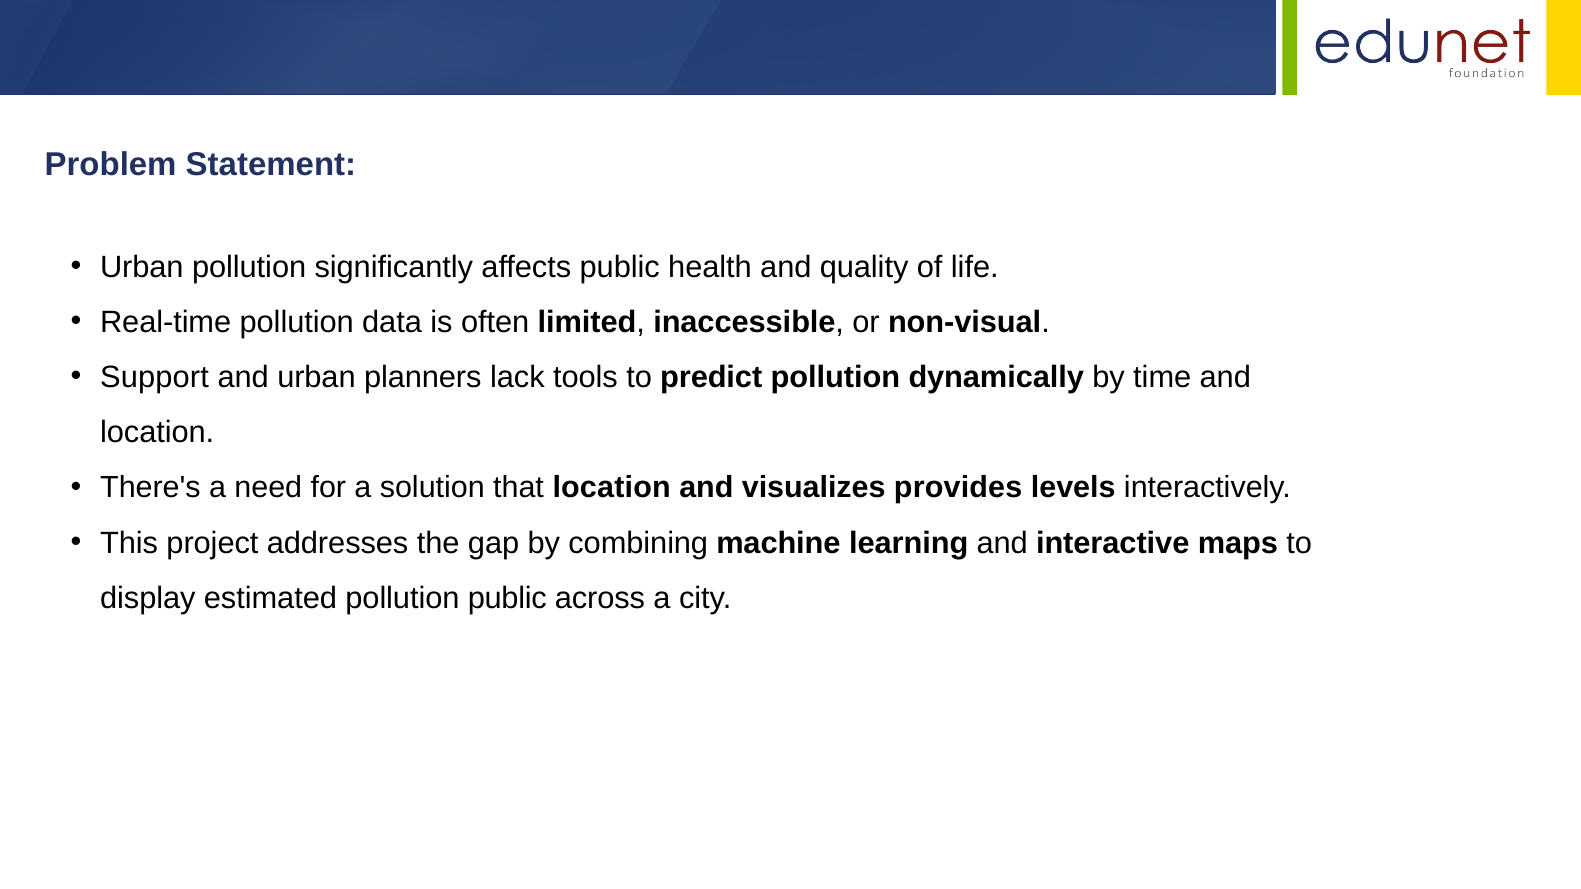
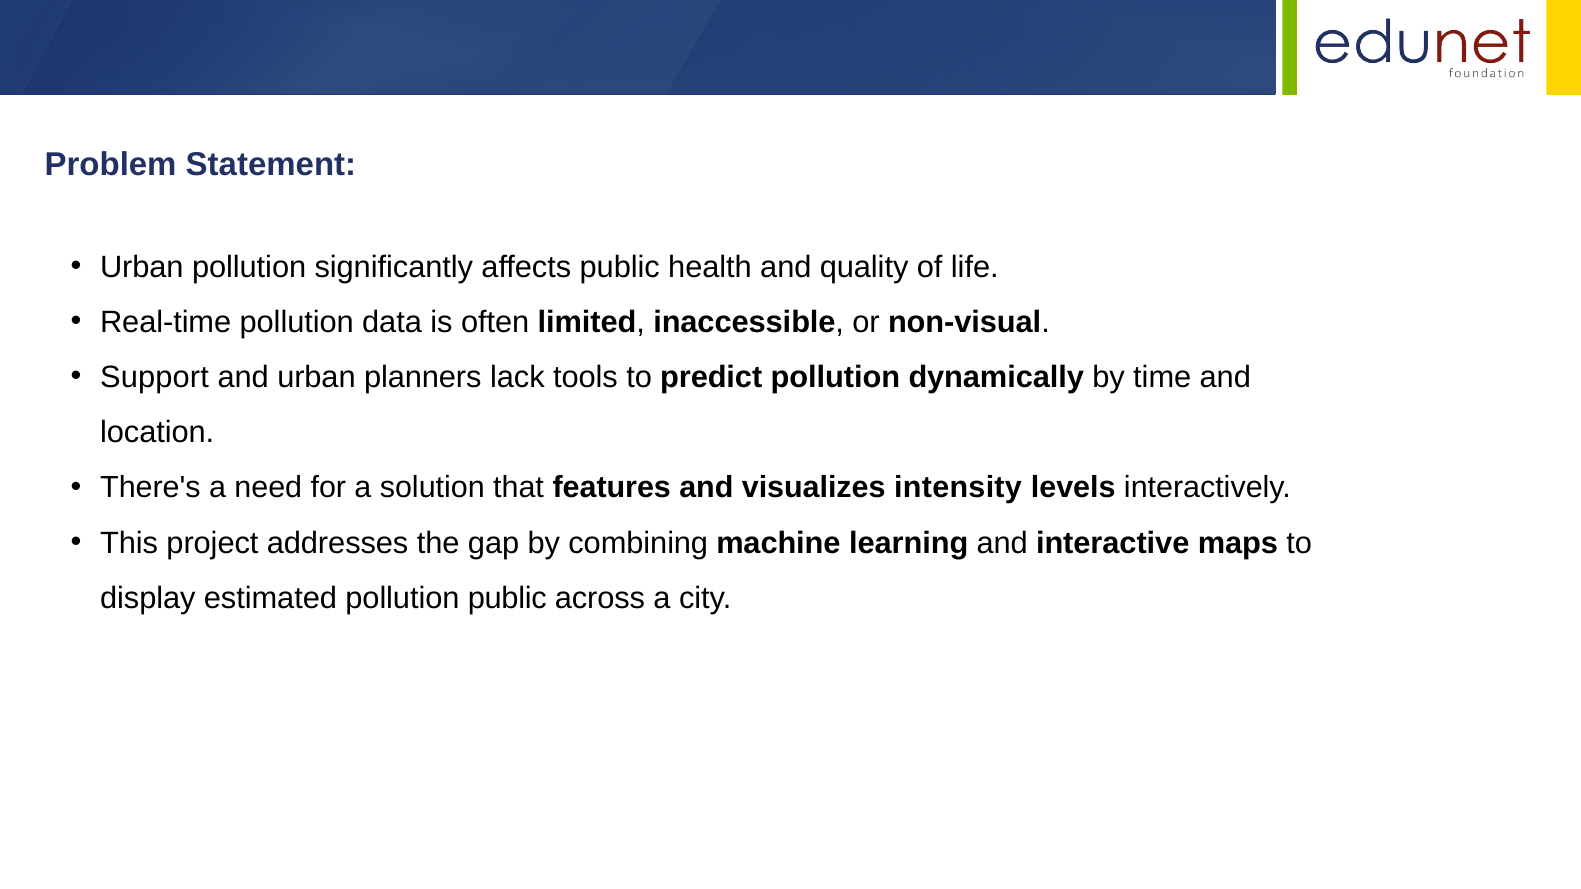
that location: location -> features (612, 488)
provides: provides -> intensity (958, 488)
